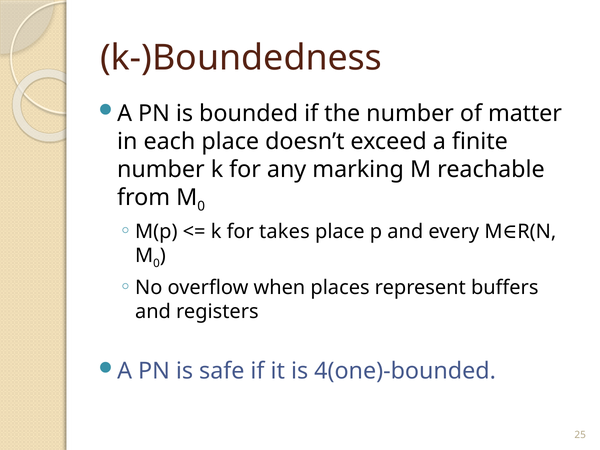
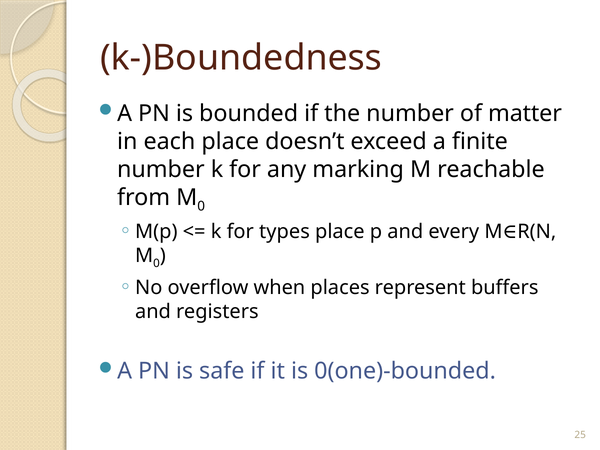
takes: takes -> types (284, 232)
4(one)-bounded: 4(one)-bounded -> 0(one)-bounded (405, 371)
